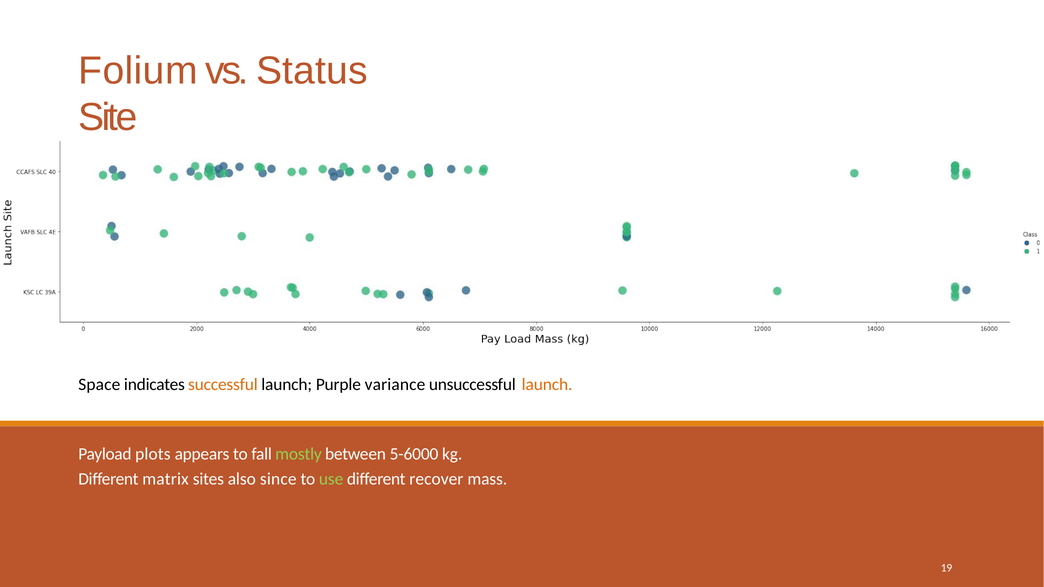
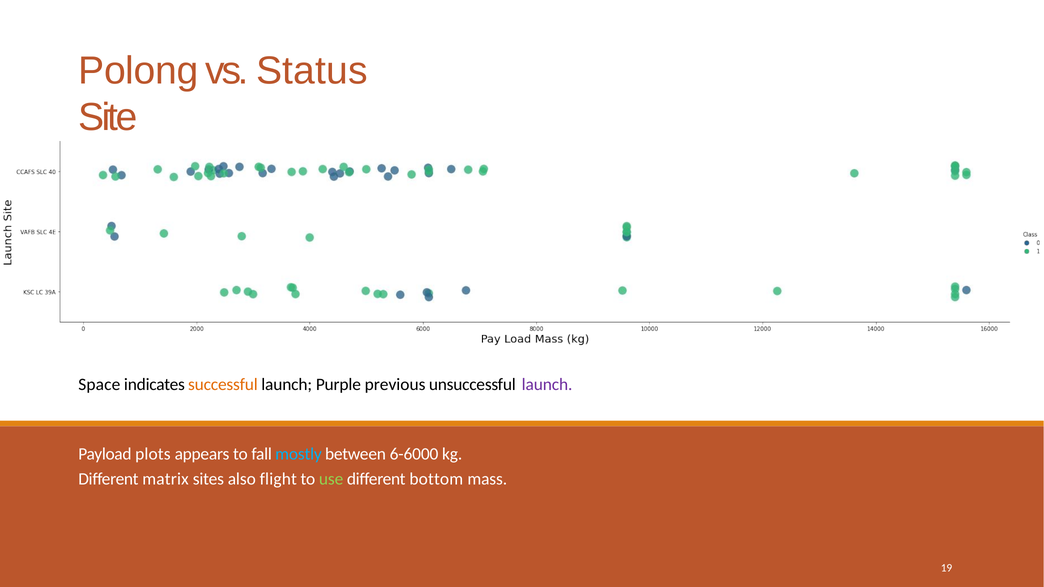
Folium: Folium -> Polong (138, 71)
variance: variance -> previous (395, 385)
launch colour: orange -> purple (547, 385)
mostly colour: light green -> light blue (299, 454)
5-6000: 5-6000 -> 6-6000 (414, 454)
since: since -> flight (278, 479)
recover: recover -> bottom (436, 479)
